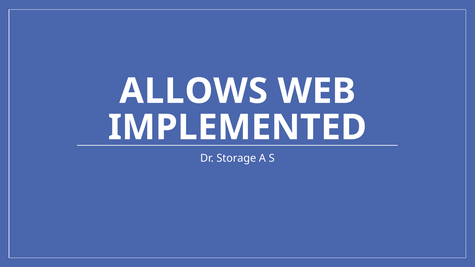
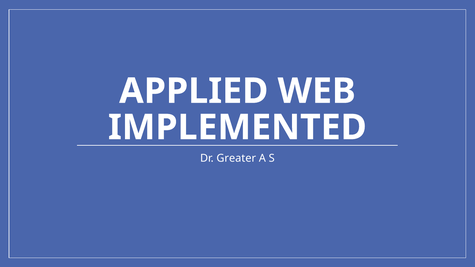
ALLOWS: ALLOWS -> APPLIED (194, 91)
Storage: Storage -> Greater (236, 158)
